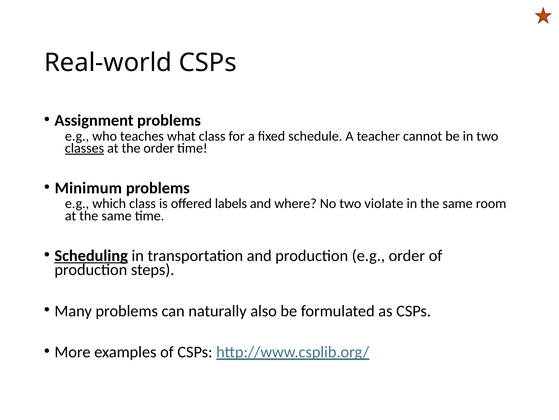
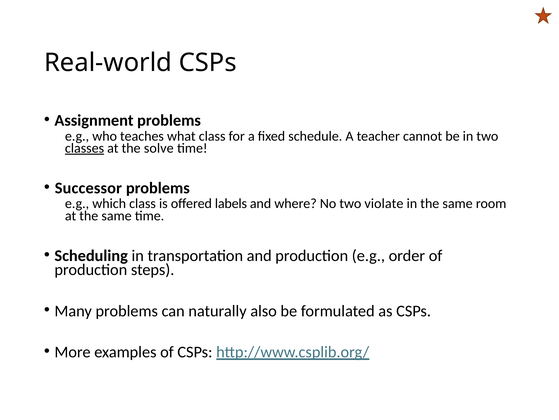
the order: order -> solve (159, 148)
Minimum: Minimum -> Successor (88, 188)
Scheduling underline: present -> none (91, 255)
